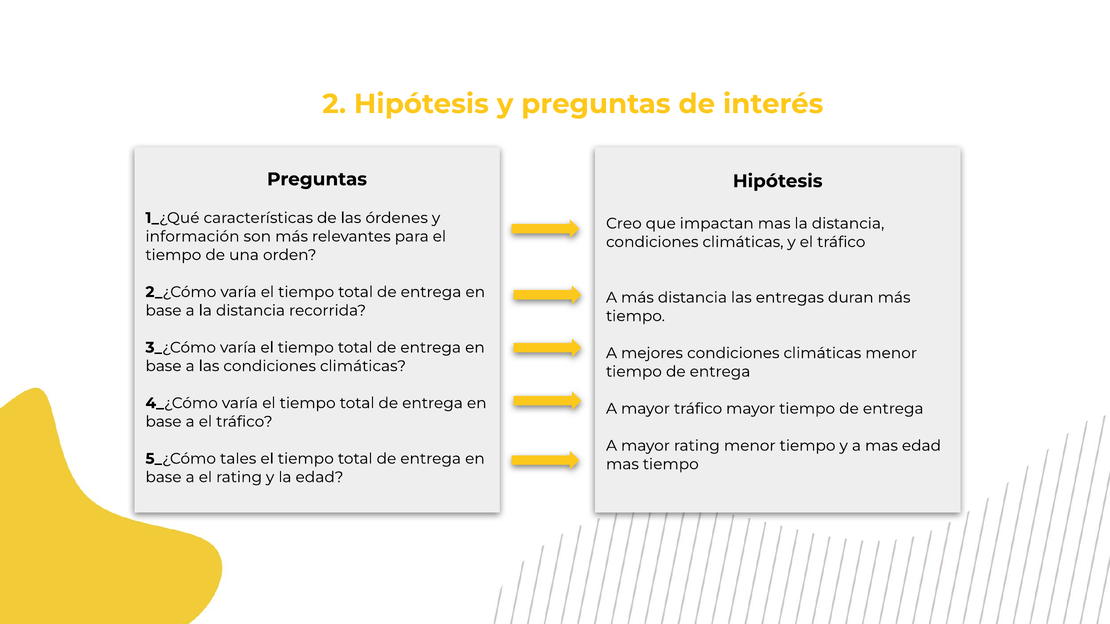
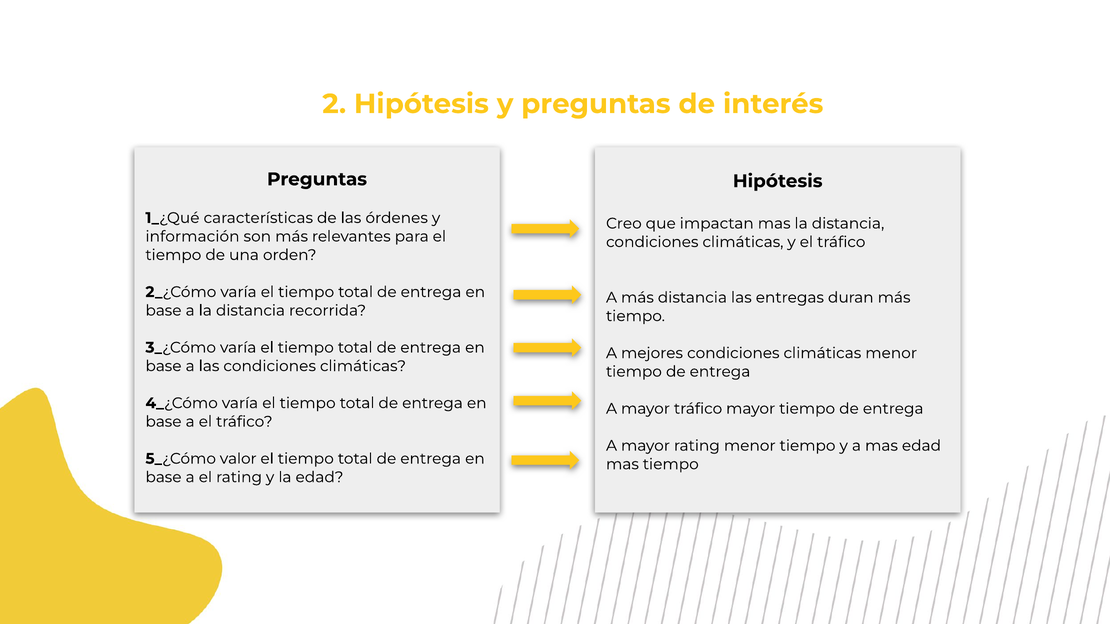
tales: tales -> valor (238, 459)
